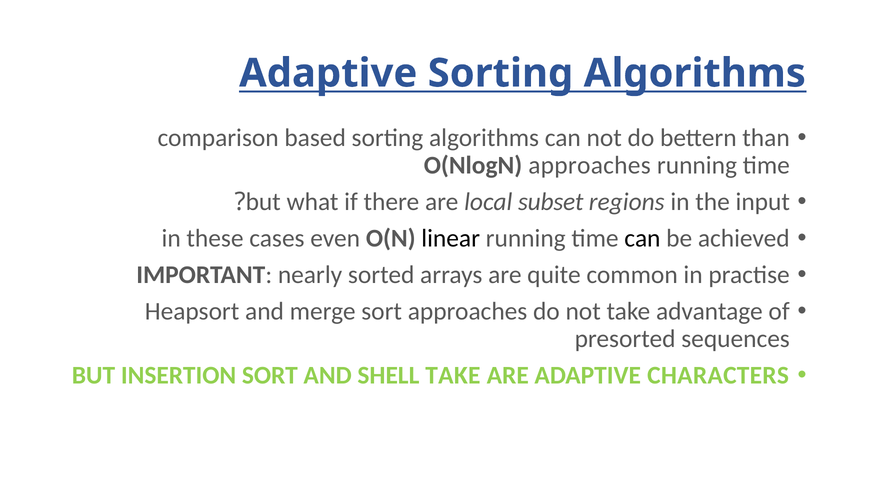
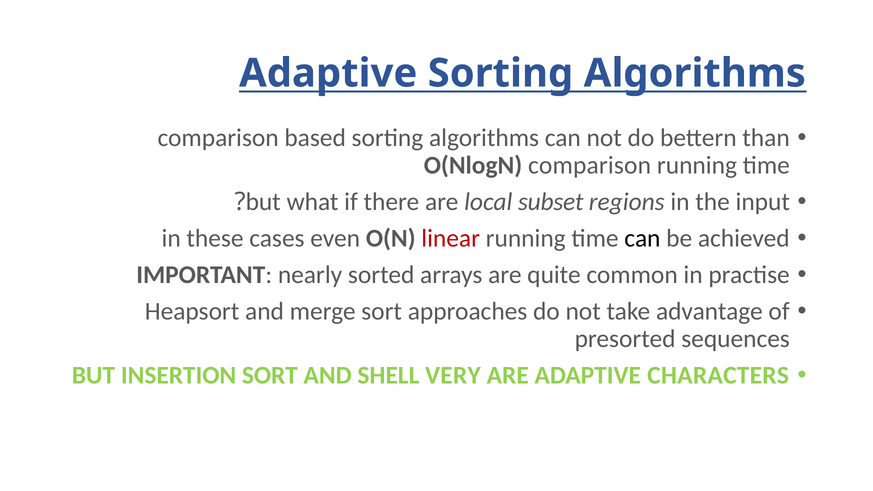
O(NlogN approaches: approaches -> comparison (590, 165)
linear colour: black -> red (451, 238)
SHELL TAKE: TAKE -> VERY (453, 376)
